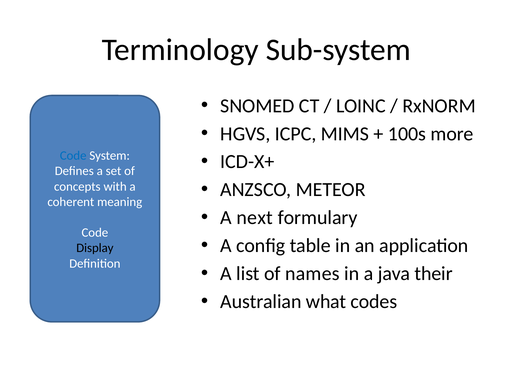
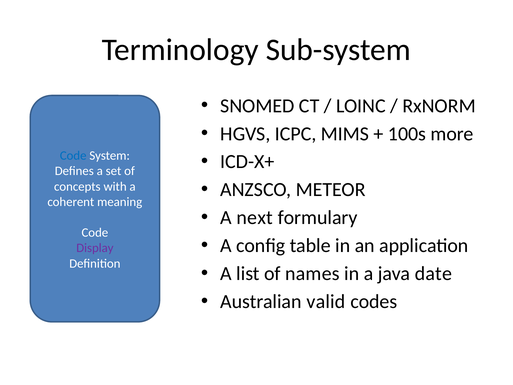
Display colour: black -> purple (95, 248)
their: their -> date (433, 273)
what: what -> valid (326, 301)
